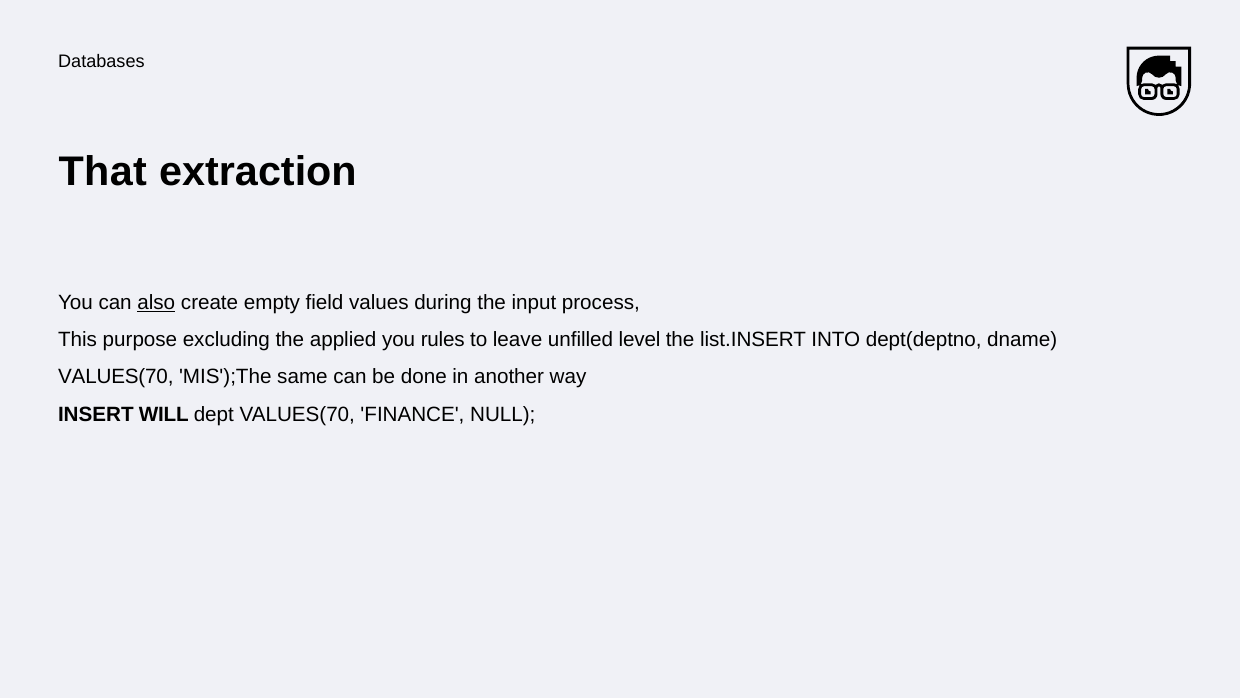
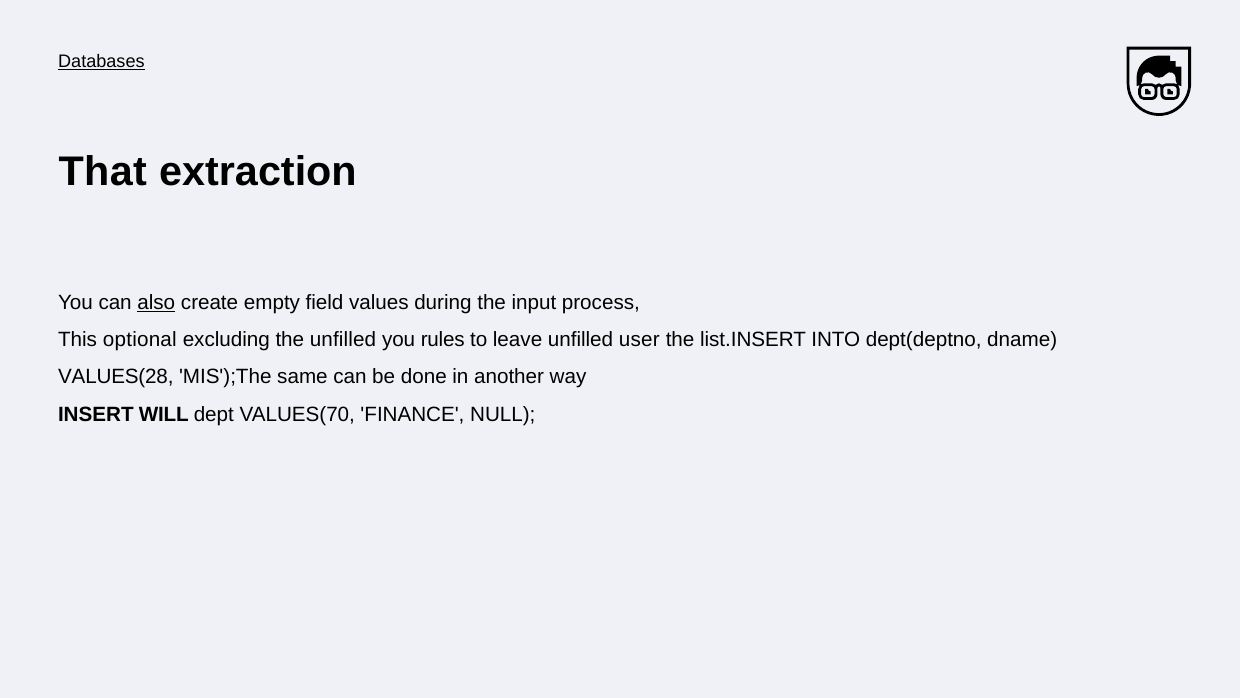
Databases underline: none -> present (101, 61)
purpose: purpose -> optional (140, 340)
the applied: applied -> unfilled (343, 340)
level: level -> user (639, 340)
VALUES(70: VALUES(70 -> VALUES(28 (116, 377)
